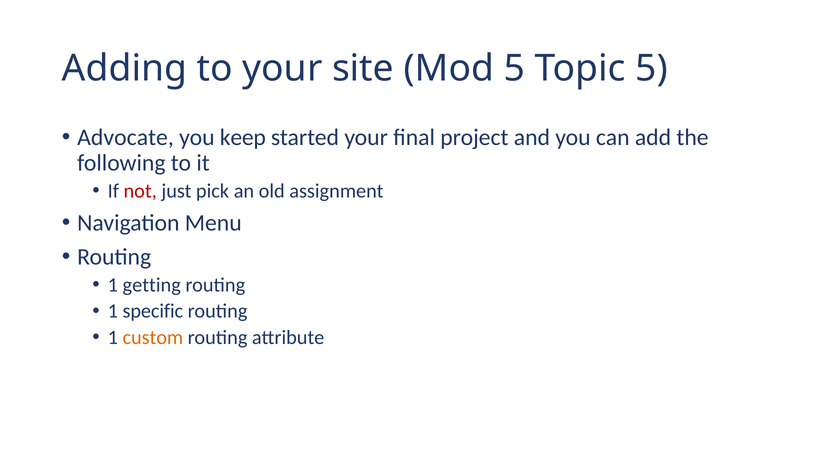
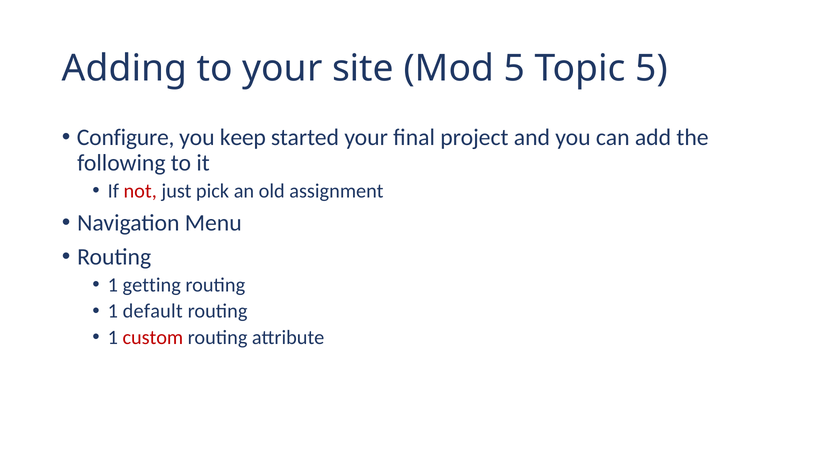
Advocate: Advocate -> Configure (126, 137)
specific: specific -> default (153, 311)
custom colour: orange -> red (153, 338)
